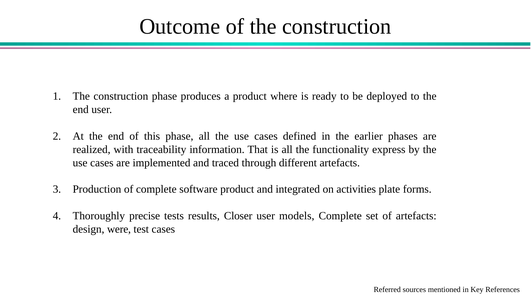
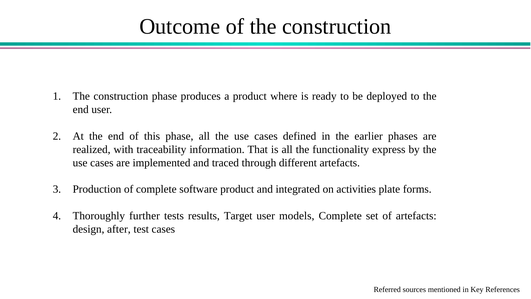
precise: precise -> further (145, 216)
Closer: Closer -> Target (238, 216)
were: were -> after (119, 229)
